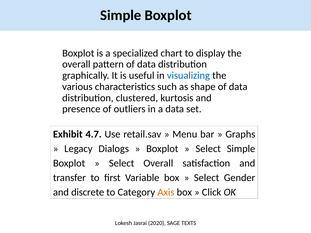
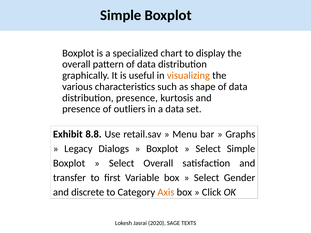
visualizing colour: blue -> orange (188, 76)
distribution clustered: clustered -> presence (137, 98)
4.7: 4.7 -> 8.8 (94, 134)
